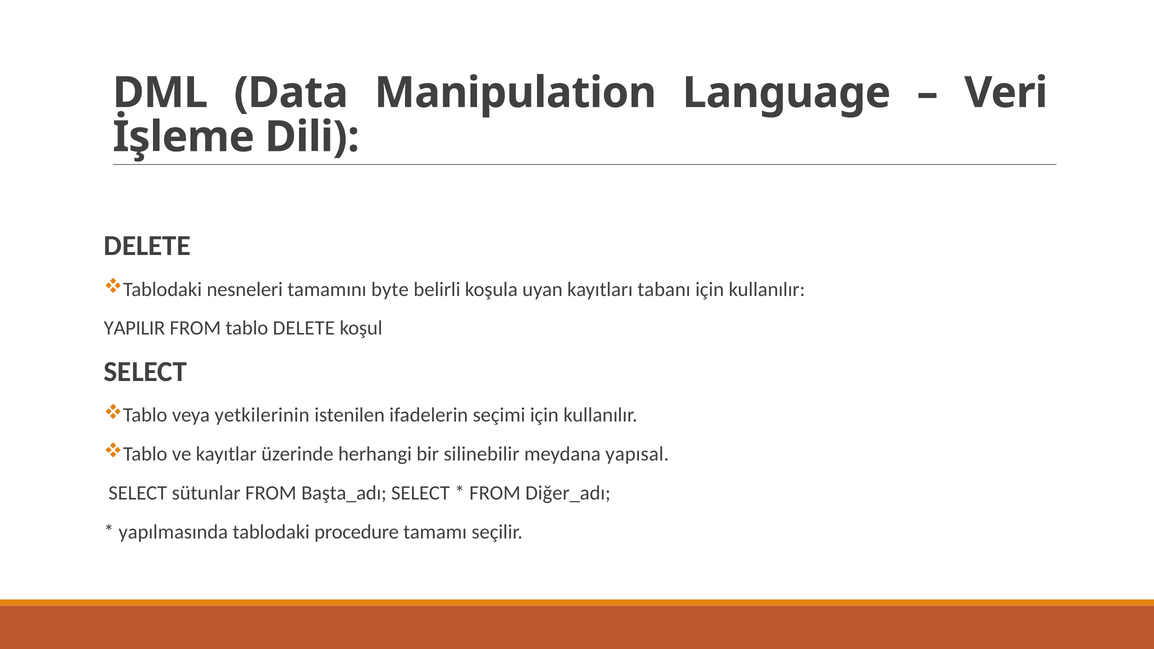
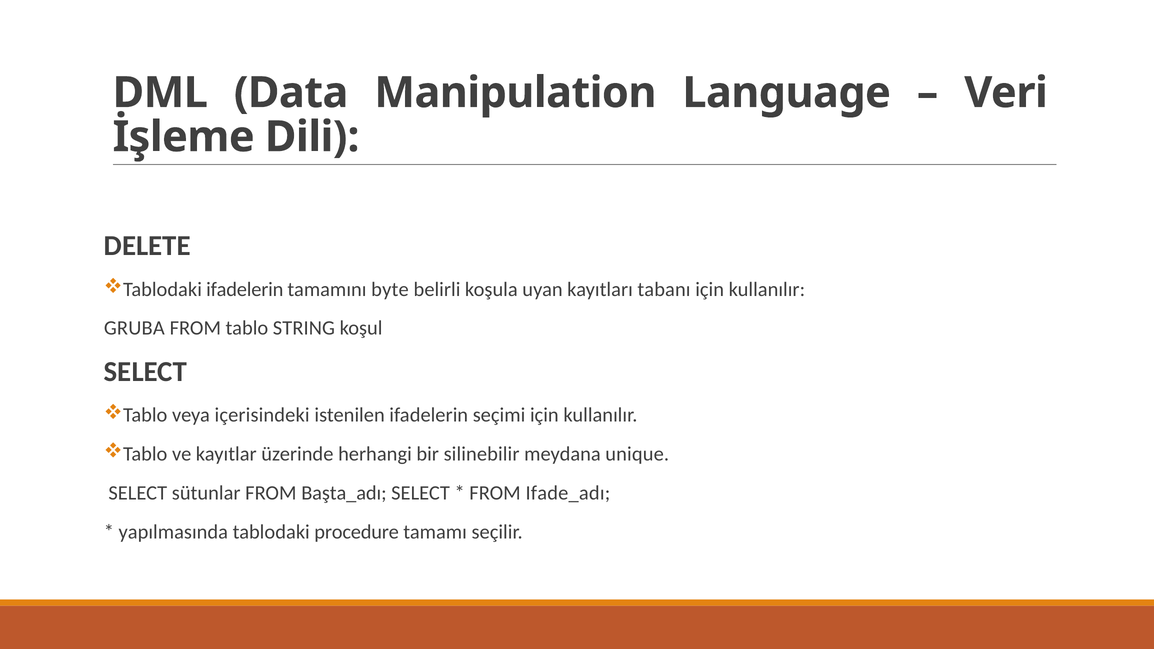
nesneleri: nesneleri -> ifadelerin (245, 289)
YAPILIR: YAPILIR -> GRUBA (134, 328)
tablo DELETE: DELETE -> STRING (304, 328)
yetkilerinin: yetkilerinin -> içerisindeki (262, 415)
yapısal: yapısal -> unique (637, 454)
Diğer_adı: Diğer_adı -> Ifade_adı (568, 493)
